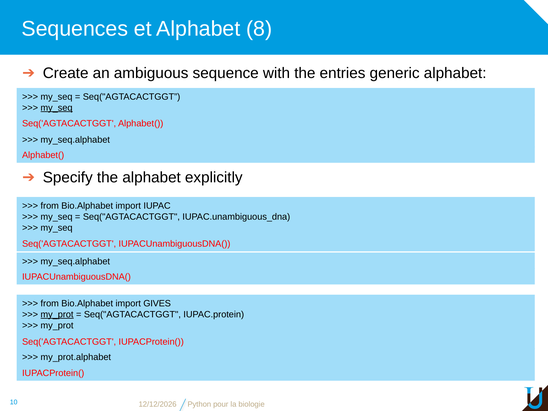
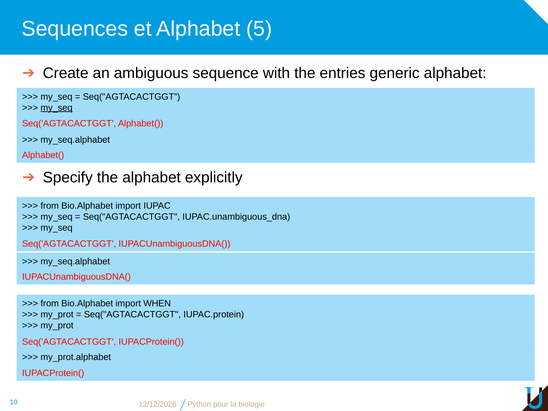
8: 8 -> 5 (259, 29)
GIVES: GIVES -> WHEN (157, 304)
my_prot underline: present -> none (57, 315)
